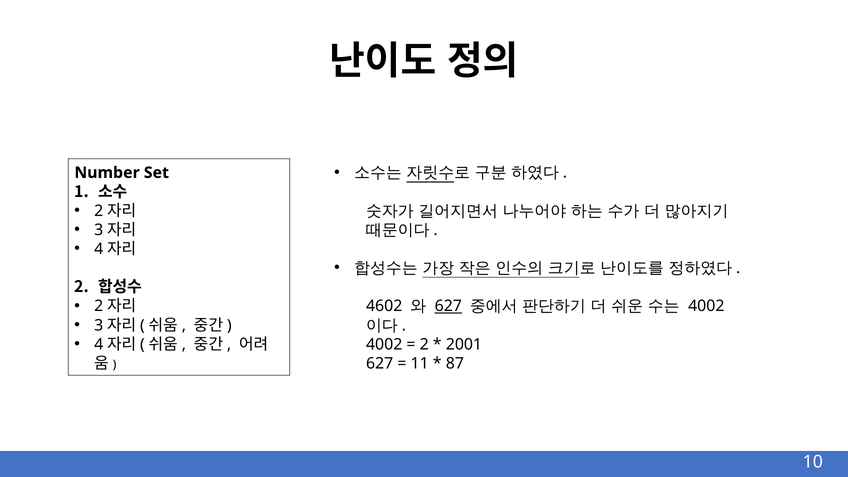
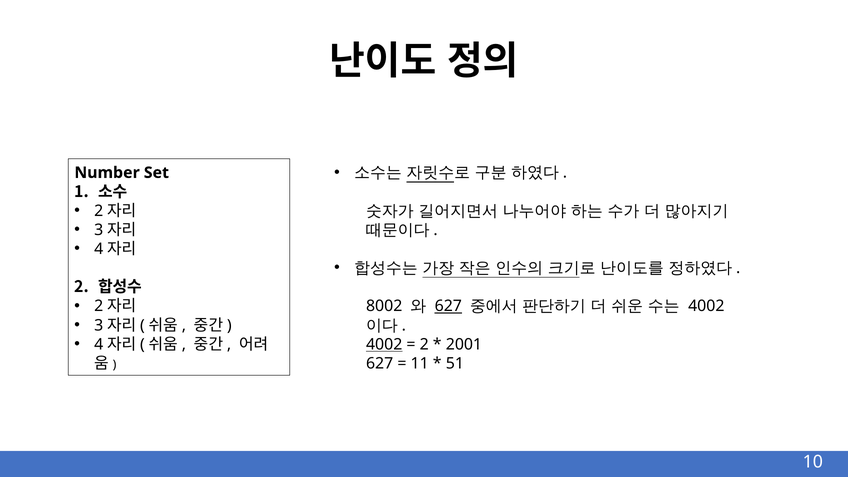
4602: 4602 -> 8002 (384, 306)
4002 underline: none -> present (384, 344)
87: 87 -> 51 (455, 363)
